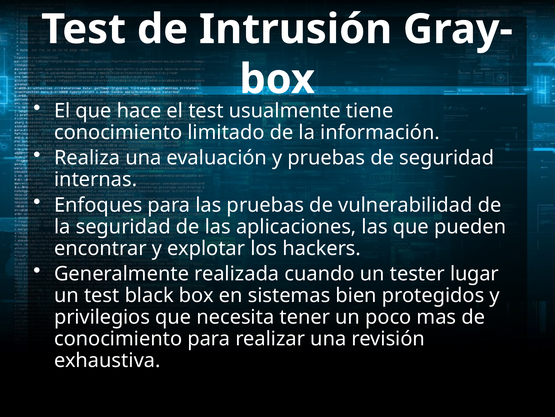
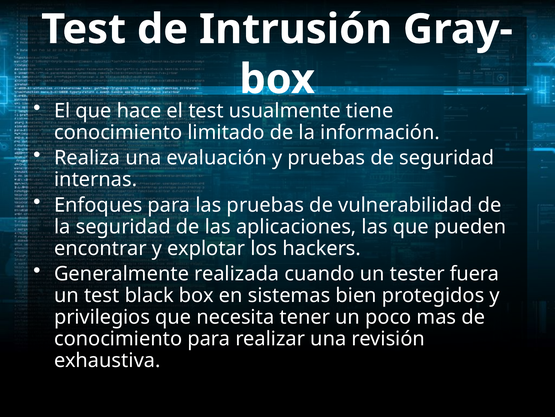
lugar: lugar -> fuera (475, 273)
